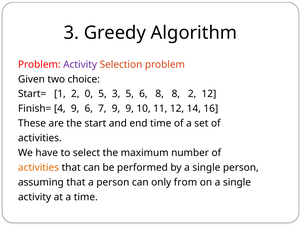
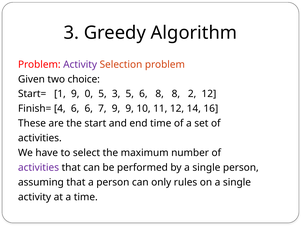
1 2: 2 -> 9 (75, 94)
4 9: 9 -> 6 (75, 109)
activities colour: orange -> purple (39, 167)
from: from -> rules (186, 182)
